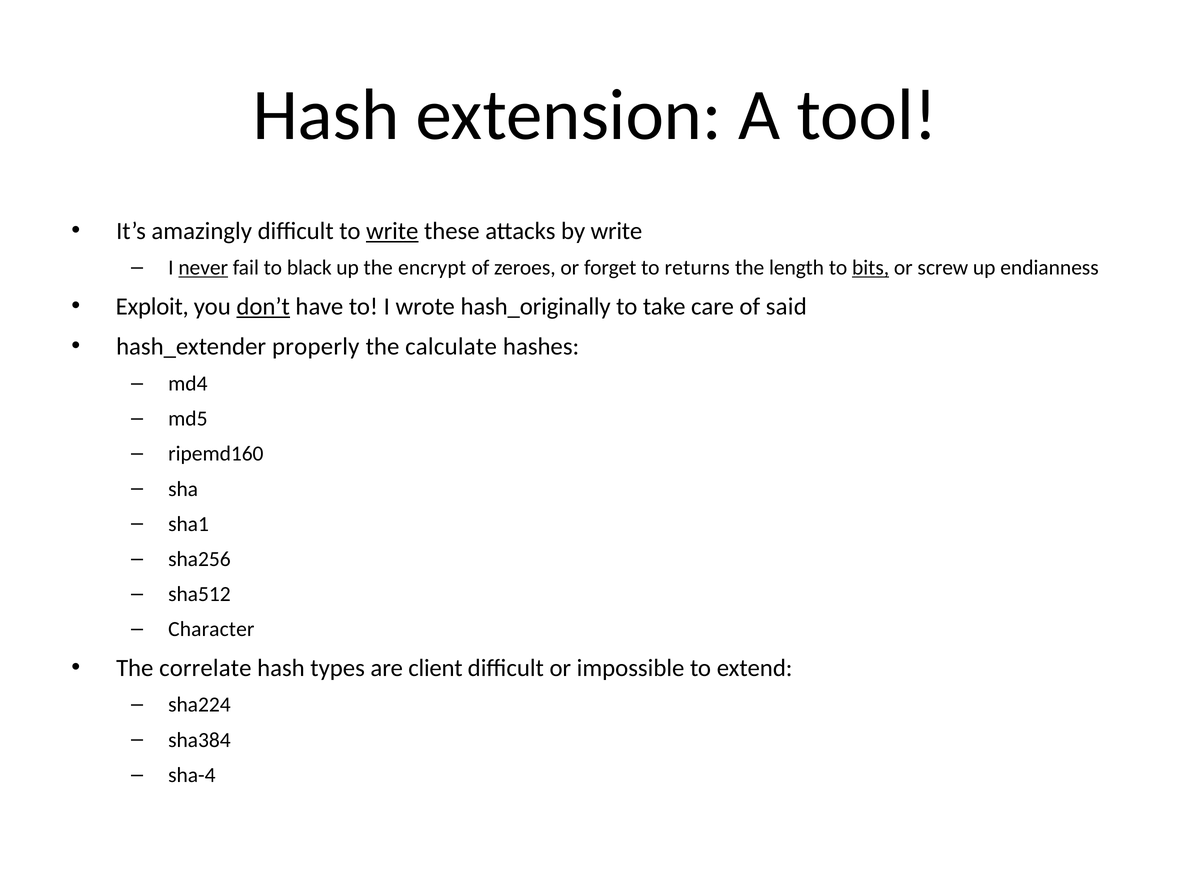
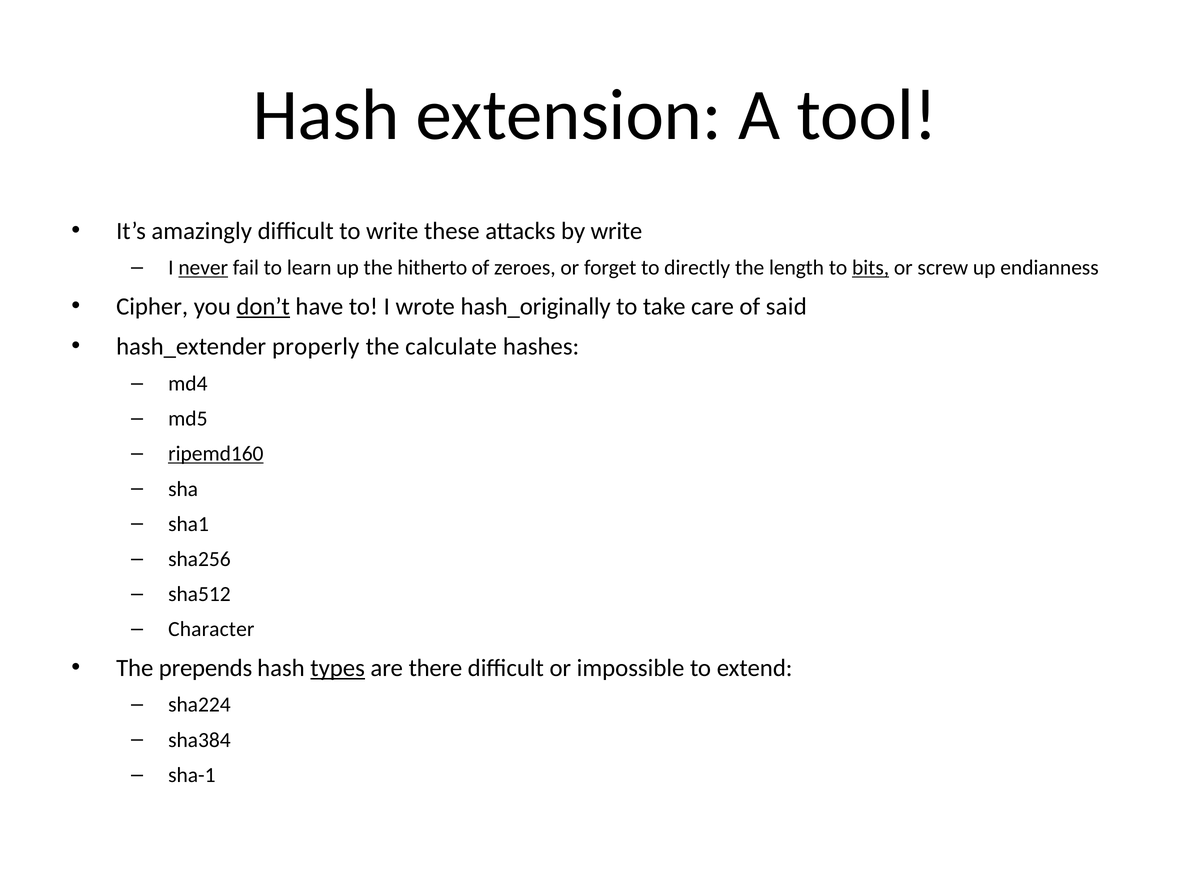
write underline: present -> none (392, 231)
black: black -> learn (309, 268)
encrypt: encrypt -> hitherto (432, 268)
returns: returns -> directly (697, 268)
Exploit: Exploit -> Cipher (152, 306)
ripemd160 underline: none -> present (216, 454)
correlate: correlate -> prepends (206, 668)
types underline: none -> present (338, 668)
client: client -> there (435, 668)
sha-4: sha-4 -> sha-1 (192, 775)
